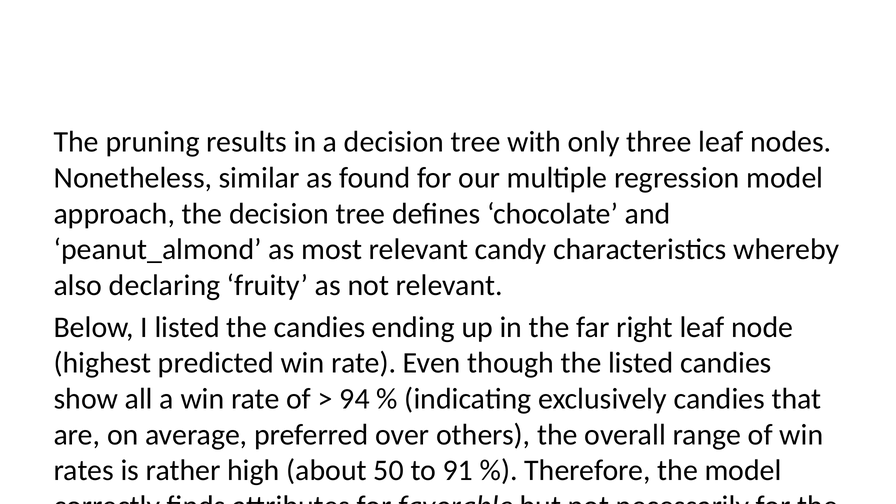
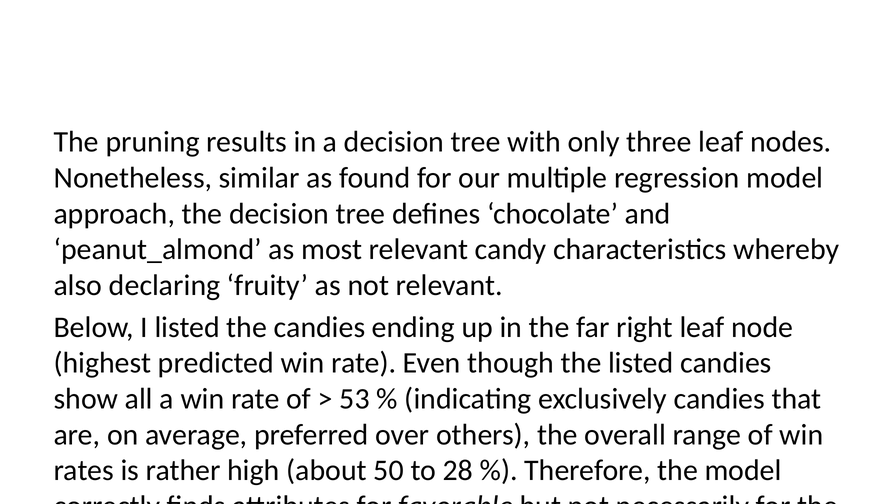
94: 94 -> 53 (355, 399)
91: 91 -> 28 (458, 471)
